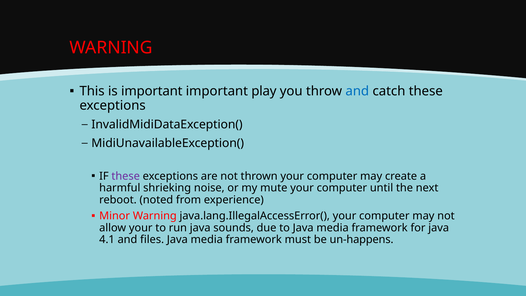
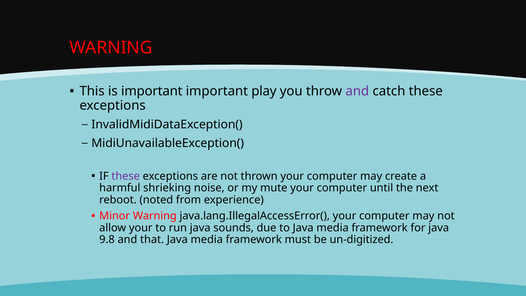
and colour: blue -> purple (357, 91)
4.1: 4.1 -> 9.8 (107, 240)
files: files -> that (152, 240)
un-happens: un-happens -> un-digitized (362, 240)
